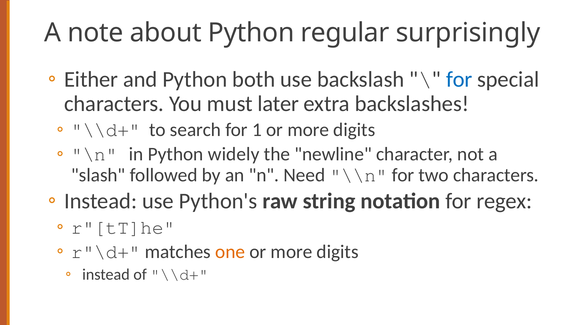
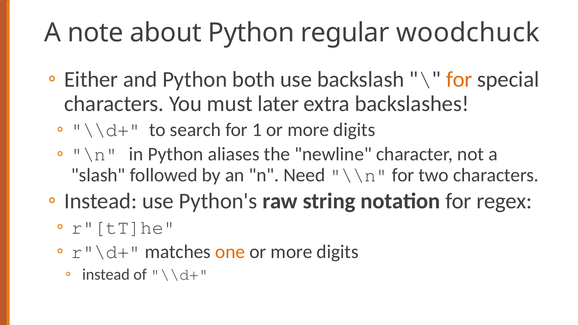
surprisingly: surprisingly -> woodchuck (468, 33)
for colour: blue -> orange (459, 79)
widely: widely -> aliases (234, 154)
